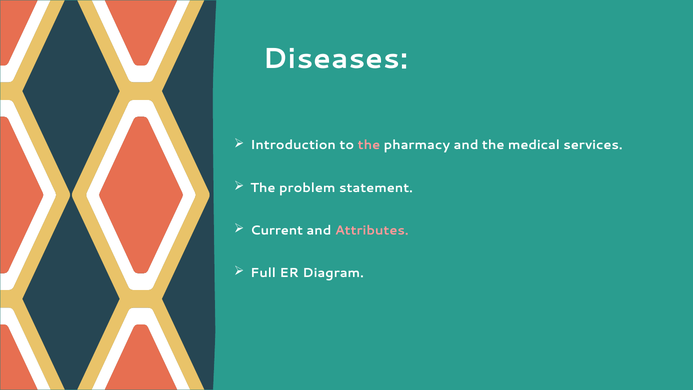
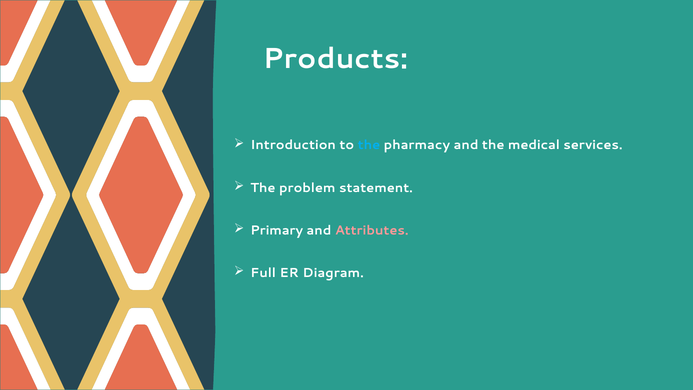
Diseases: Diseases -> Products (336, 59)
the colour: pink -> light blue (369, 145)
Current: Current -> Primary (277, 230)
